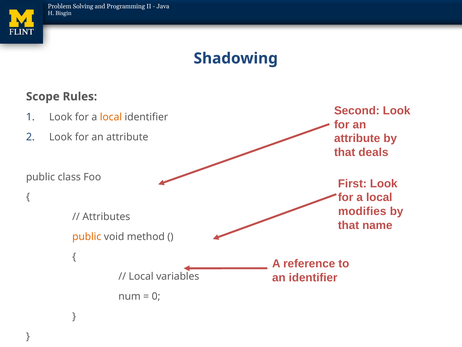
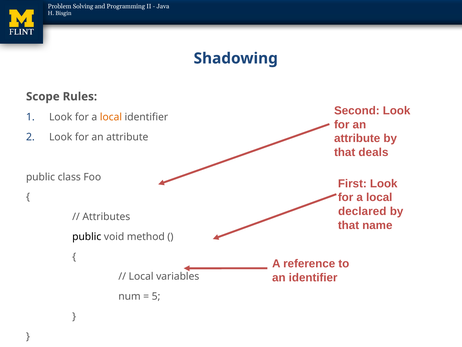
modifies: modifies -> declared (362, 211)
public colour: orange -> black (87, 236)
0: 0 -> 5 (156, 296)
